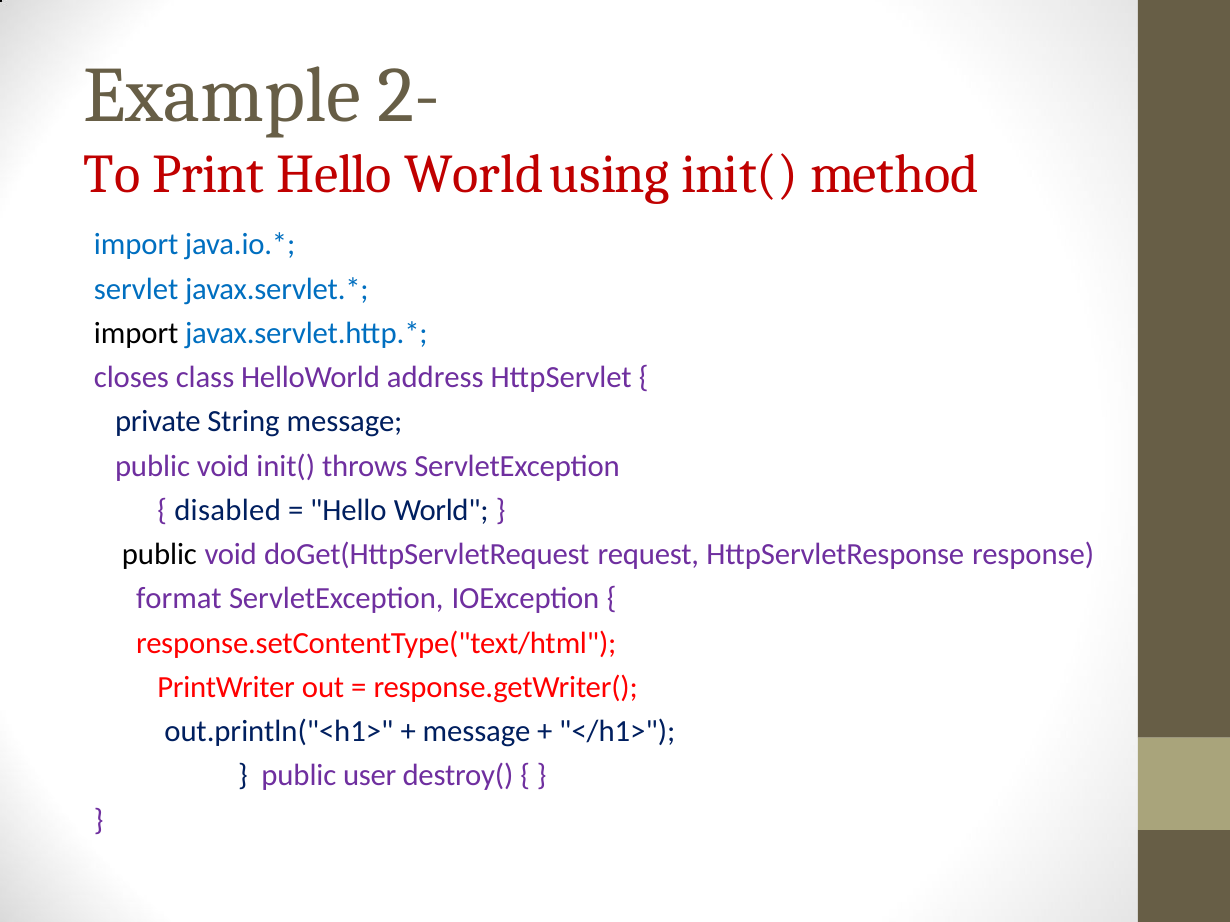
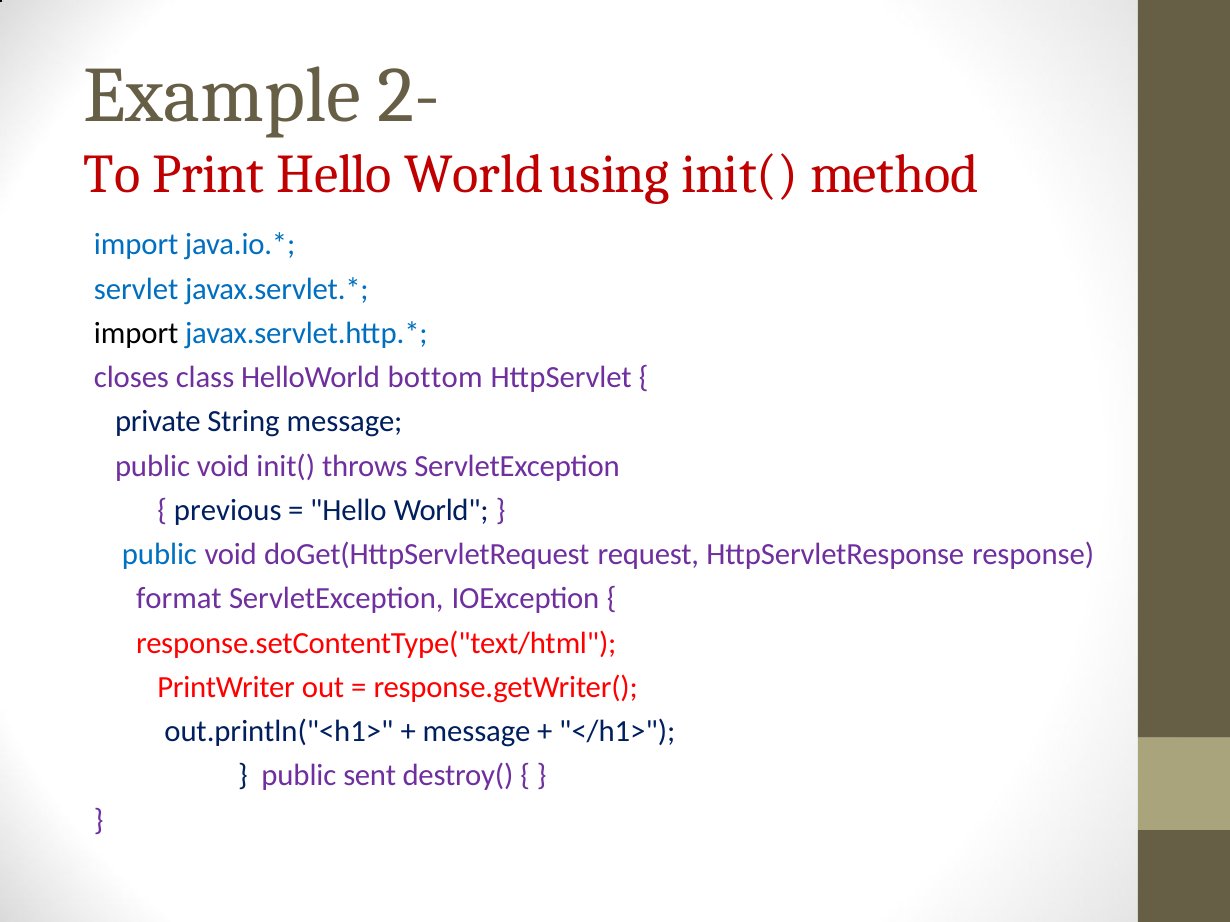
address: address -> bottom (435, 378)
disabled: disabled -> previous (228, 511)
public colour: black -> blue (159, 555)
user: user -> sent (370, 776)
